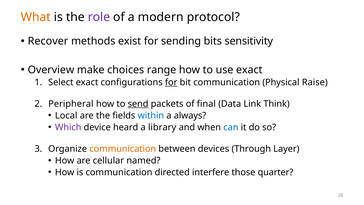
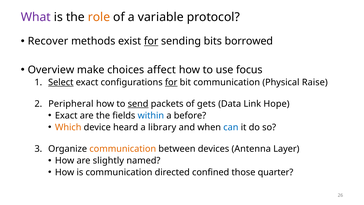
What colour: orange -> purple (36, 17)
role colour: purple -> orange (99, 17)
modern: modern -> variable (161, 17)
for underline: none -> present (151, 41)
sensitivity: sensitivity -> borrowed (249, 41)
range: range -> affect (161, 70)
use exact: exact -> focus (249, 70)
Select underline: none -> present (61, 82)
final: final -> gets (206, 104)
Think: Think -> Hope (276, 104)
Local: Local -> Exact (66, 115)
always: always -> before (190, 115)
Which colour: purple -> orange (68, 127)
Through: Through -> Antenna (251, 149)
cellular: cellular -> slightly (108, 160)
interfere: interfere -> confined (211, 172)
